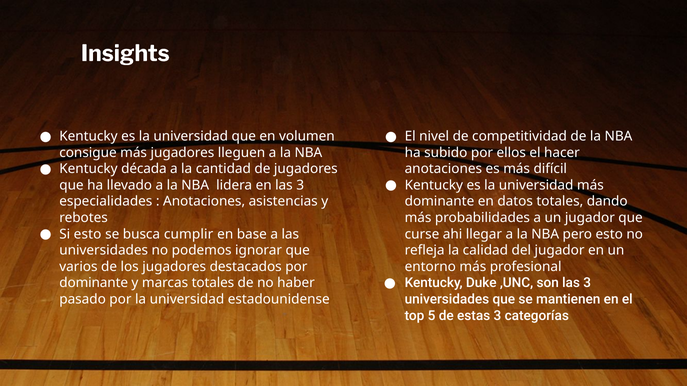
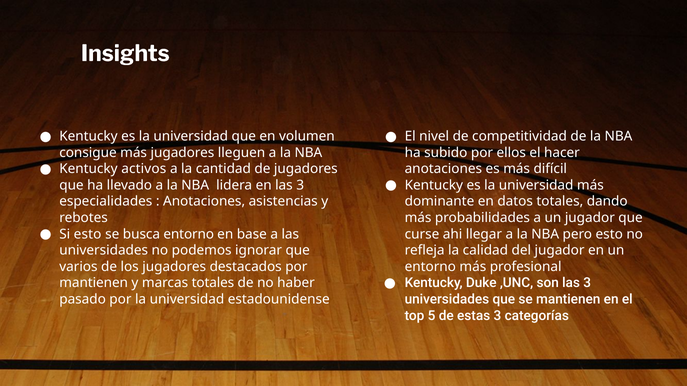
década: década -> activos (144, 169)
busca cumplir: cumplir -> entorno (189, 234)
dominante: dominante -> mantienen (94, 283)
